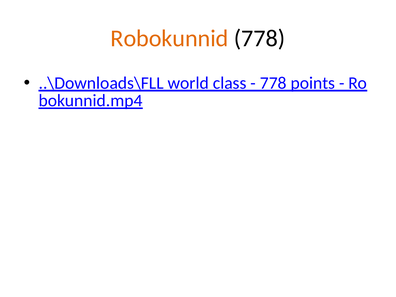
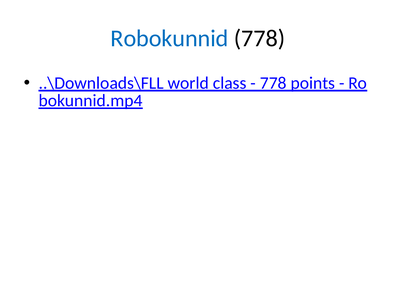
Robokunnid colour: orange -> blue (169, 38)
